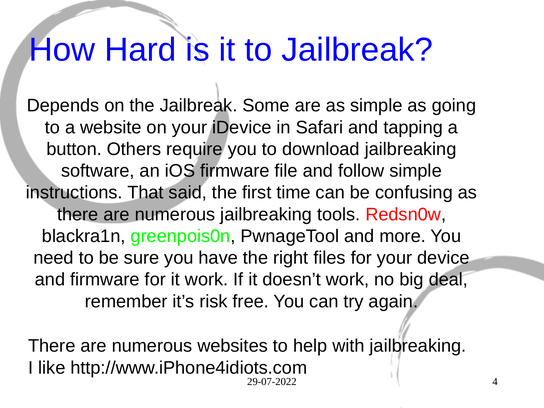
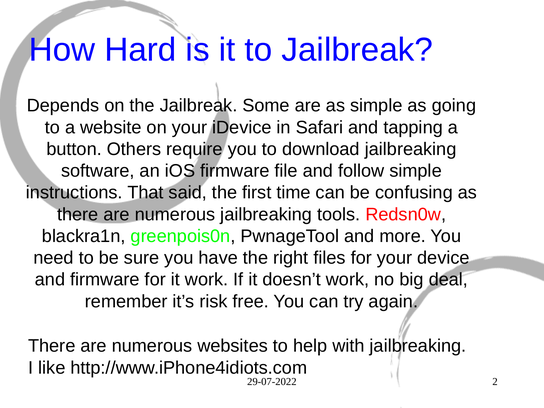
4: 4 -> 2 (495, 382)
